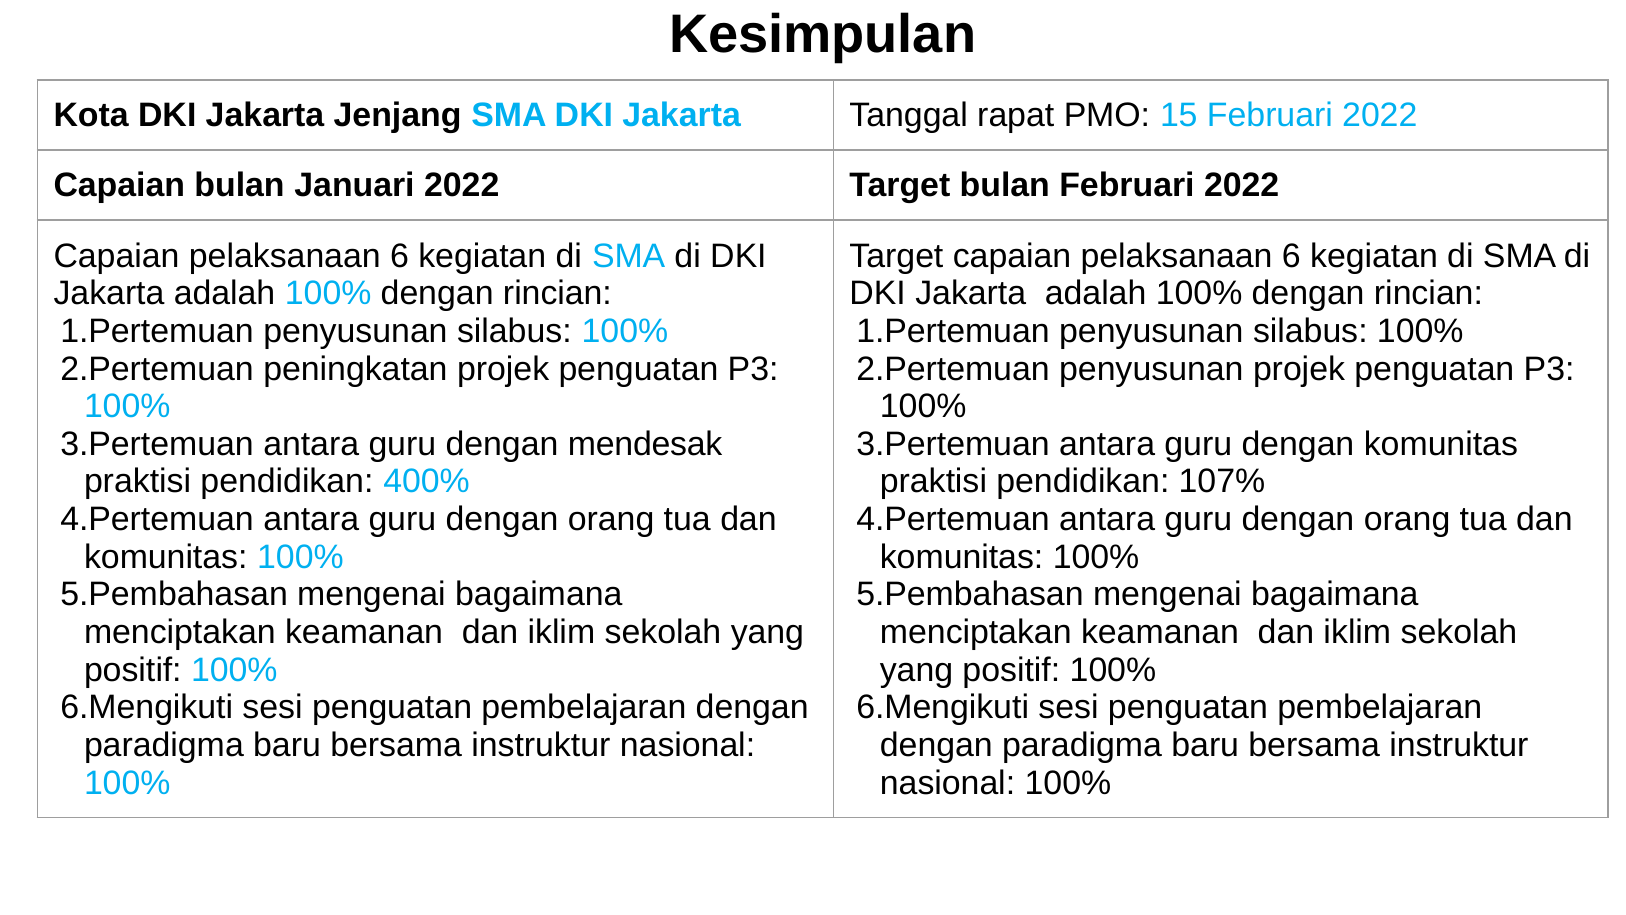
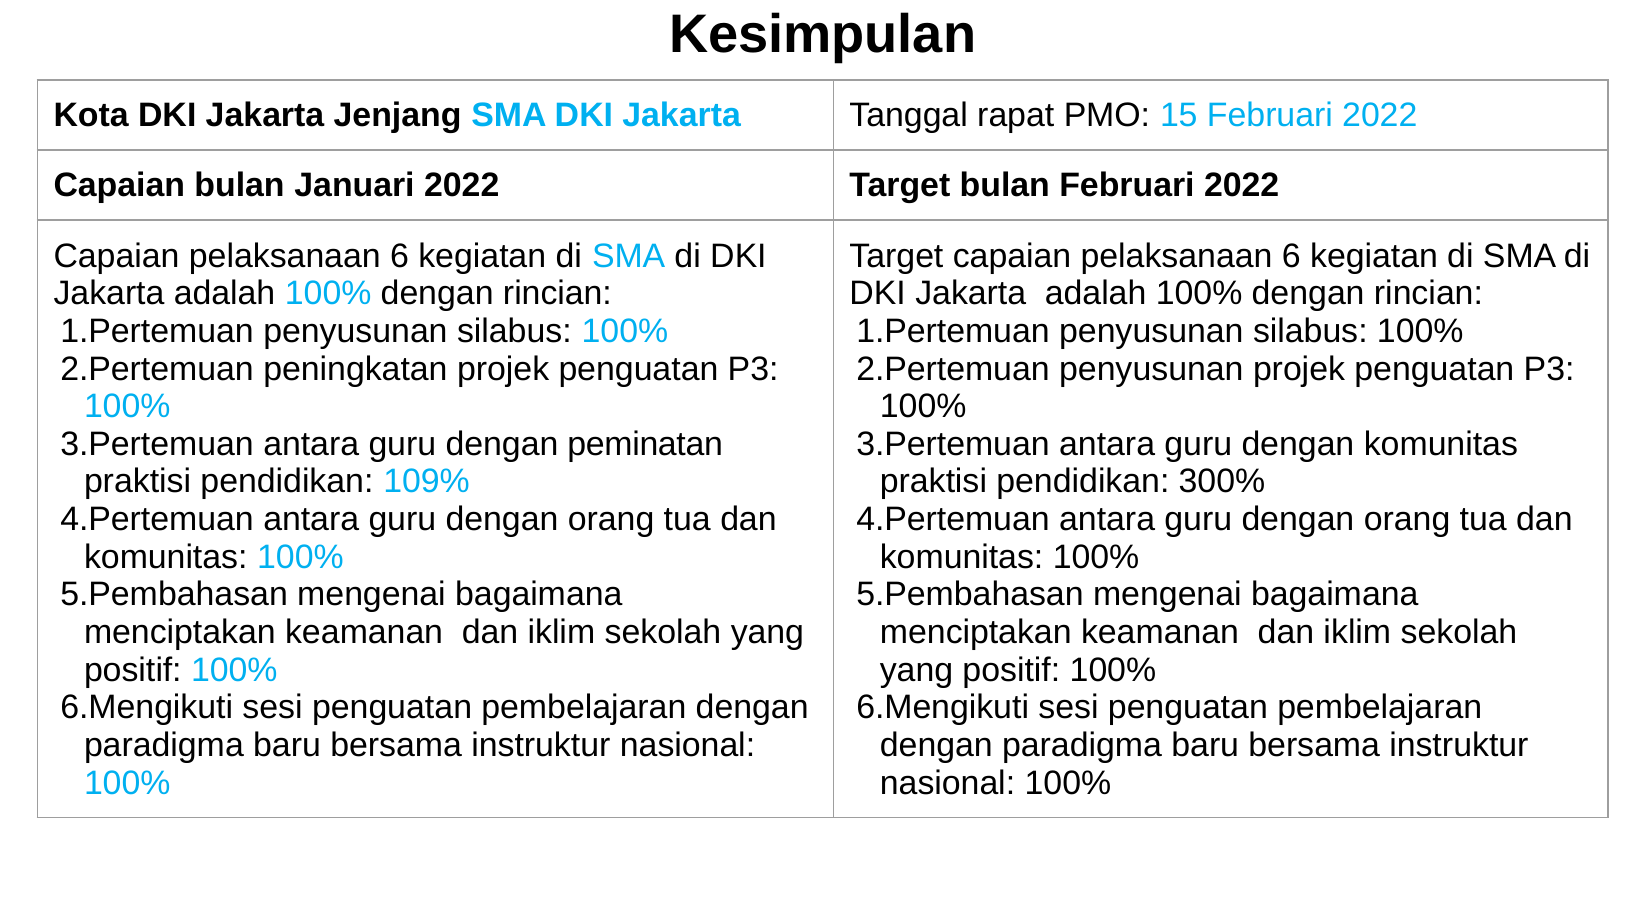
mendesak: mendesak -> peminatan (645, 444)
400%: 400% -> 109% (427, 482)
107%: 107% -> 300% (1222, 482)
